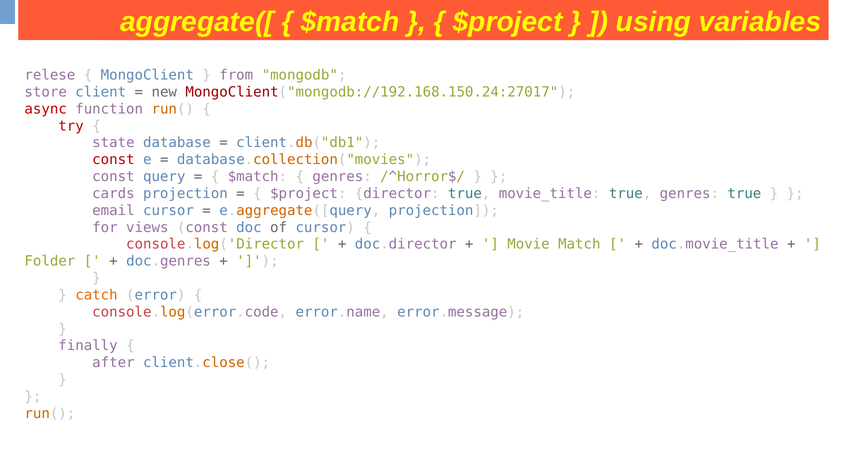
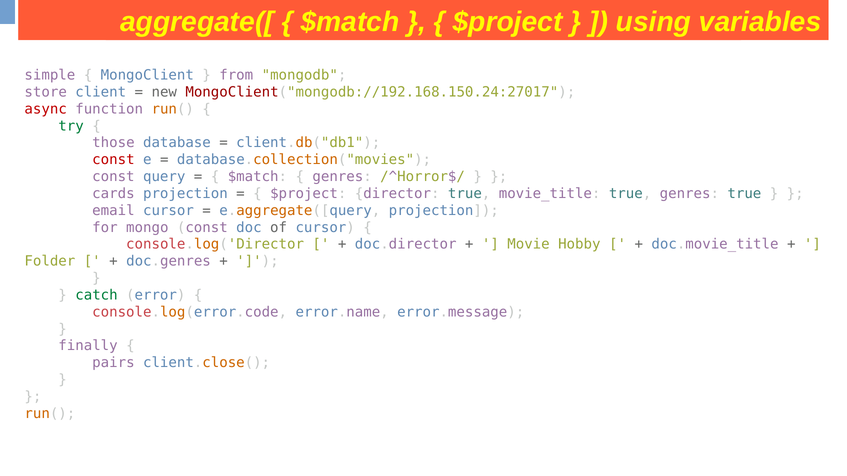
relese: relese -> simple (50, 75)
try colour: red -> green (71, 126)
state: state -> those (113, 143)
views: views -> mongo (147, 228)
Match: Match -> Hobby (579, 245)
catch colour: orange -> green (96, 295)
after: after -> pairs (113, 363)
